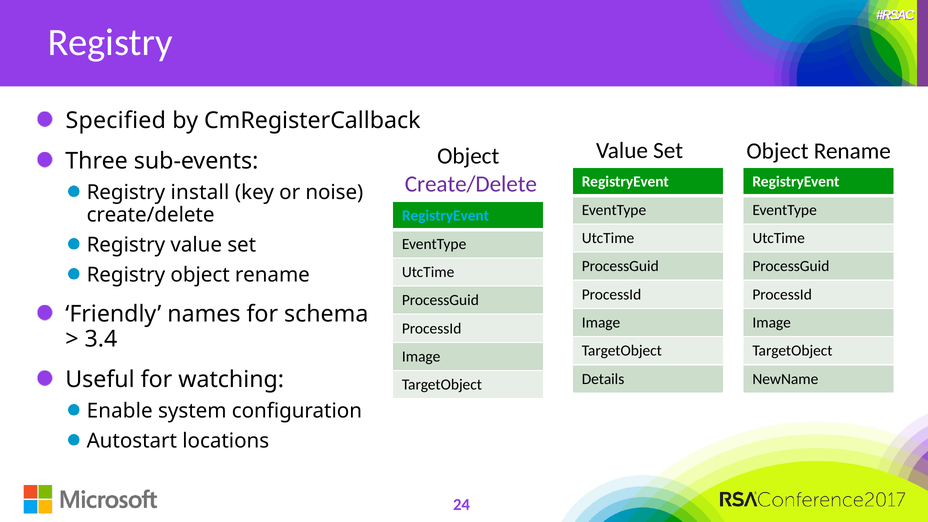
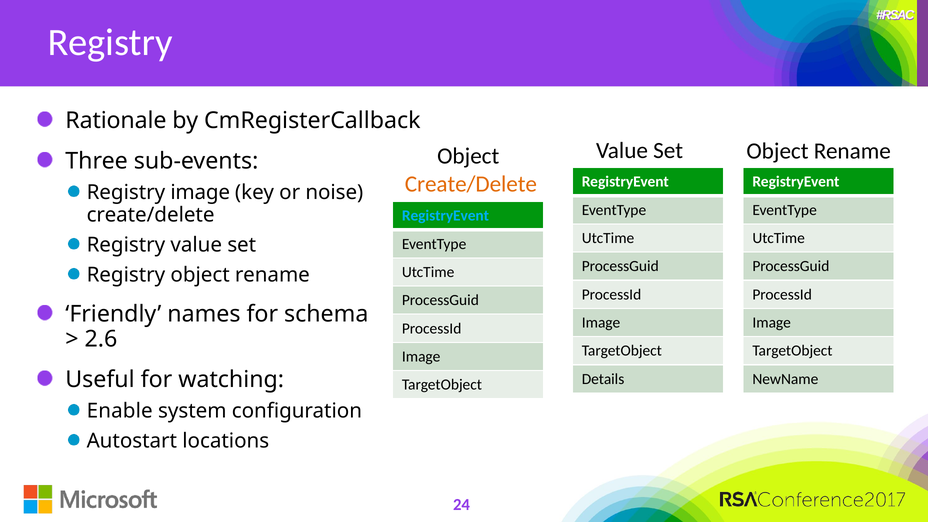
Specified: Specified -> Rationale (116, 121)
Create/Delete colour: purple -> orange (471, 184)
Registry install: install -> image (200, 193)
3.4: 3.4 -> 2.6 (101, 339)
